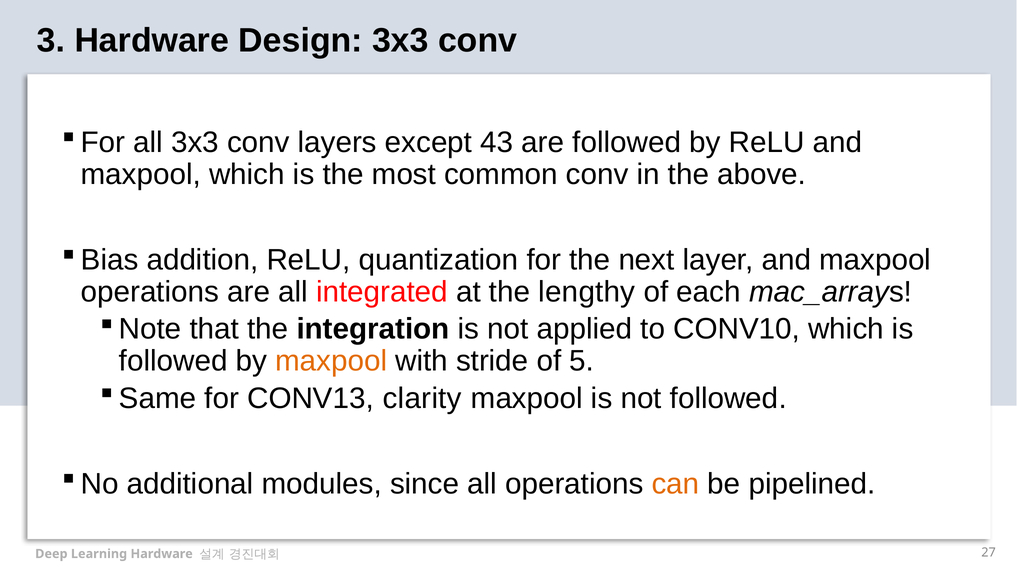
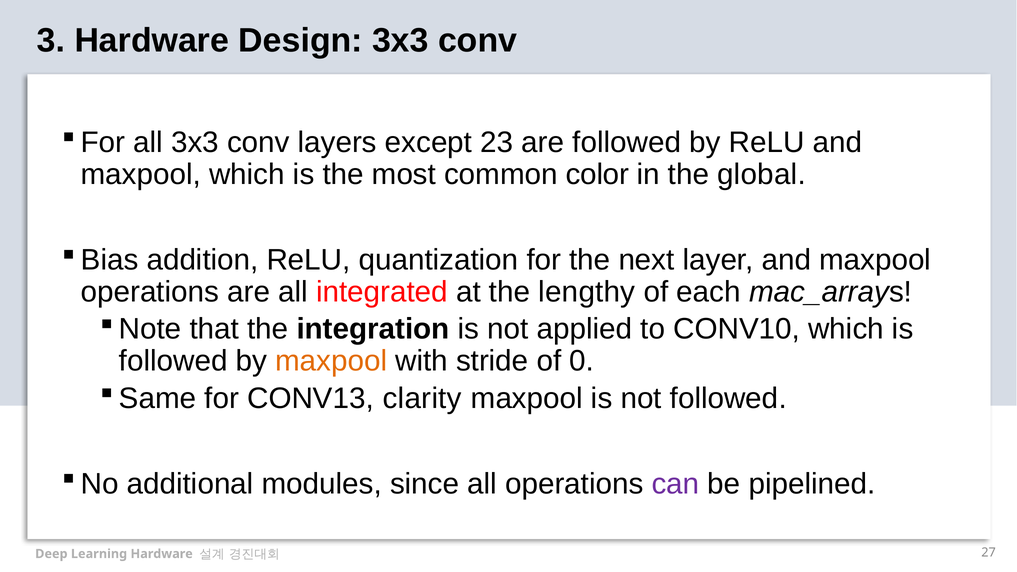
43: 43 -> 23 (497, 142)
common conv: conv -> color (597, 175)
above: above -> global (762, 175)
5: 5 -> 0 (582, 361)
can colour: orange -> purple (675, 484)
